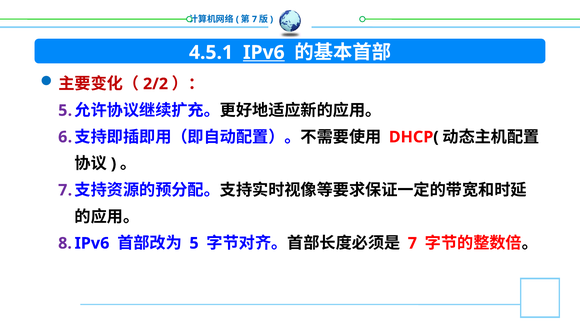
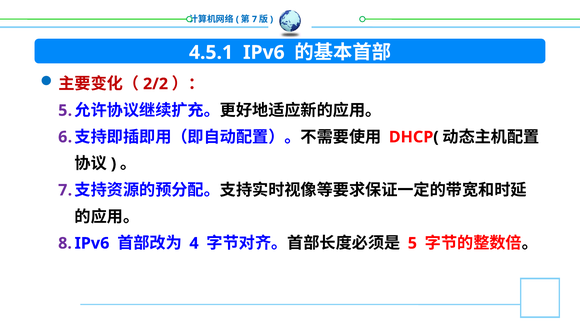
IPv6 underline: present -> none (264, 53)
5: 5 -> 4 (194, 243)
7: 7 -> 5 (412, 243)
